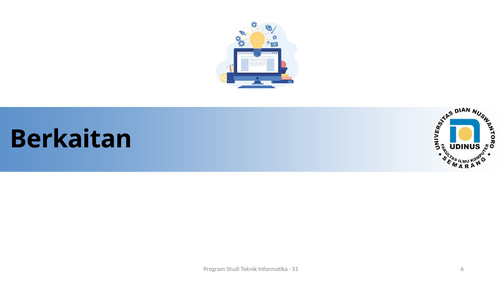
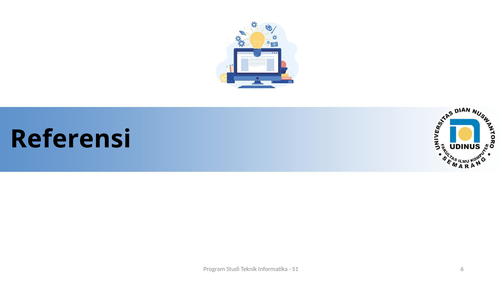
Berkaitan: Berkaitan -> Referensi (71, 139)
